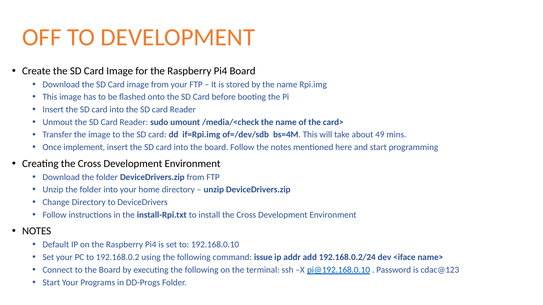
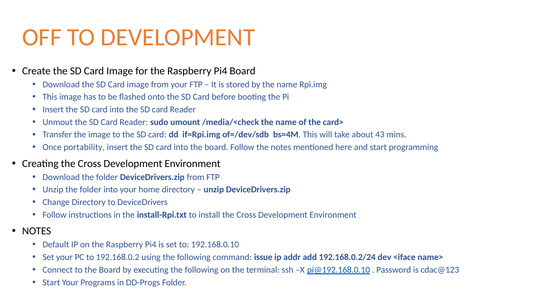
49: 49 -> 43 (380, 135)
implement: implement -> portability (84, 147)
